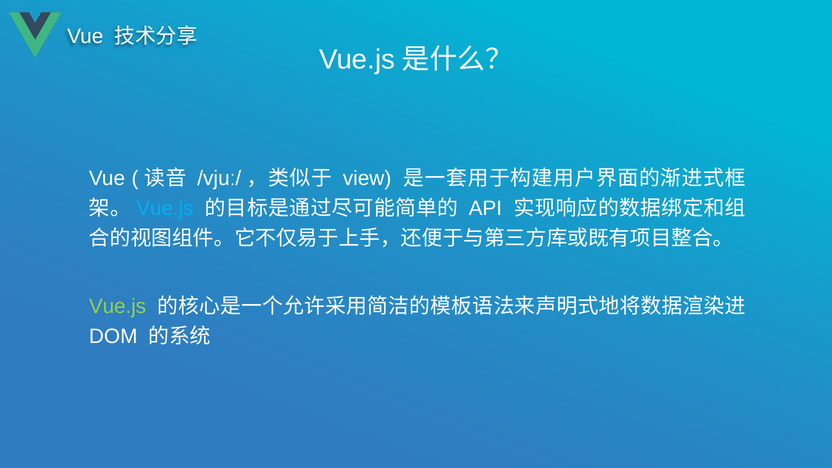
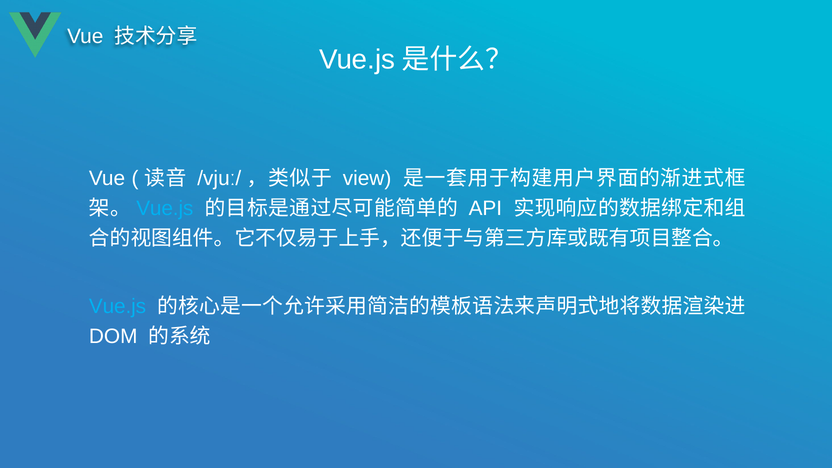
Vue.js colour: light green -> light blue (118, 306)
